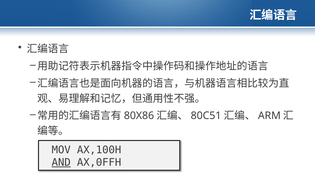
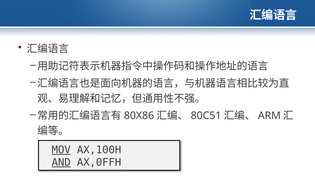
MOV underline: none -> present (61, 150)
